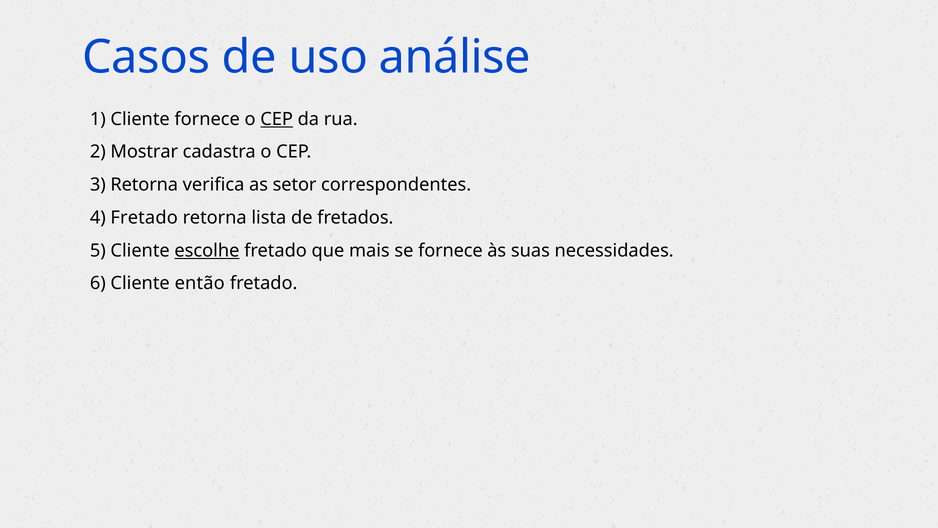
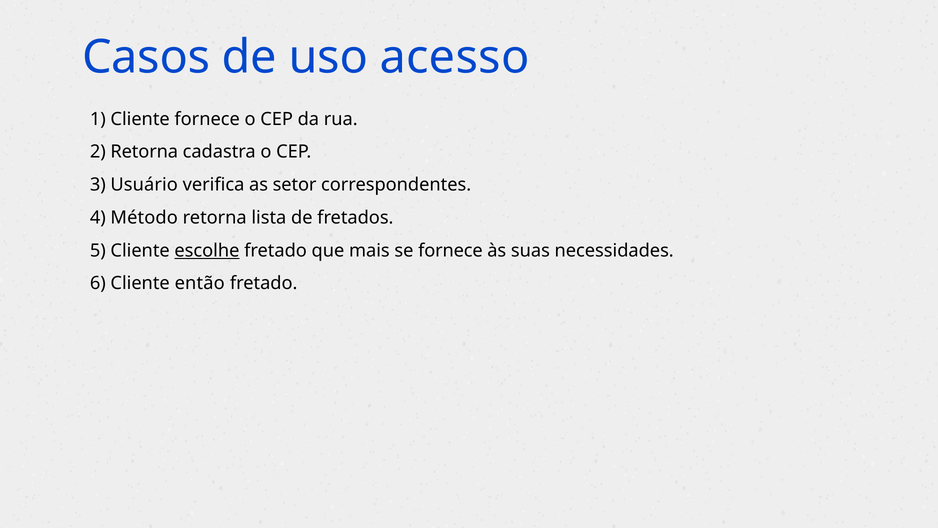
análise: análise -> acesso (455, 57)
CEP underline: present -> none (277, 119)
2 Mostrar: Mostrar -> Retorna (144, 152)
3 Retorna: Retorna -> Usuário (144, 185)
4 Fretado: Fretado -> Método (144, 217)
